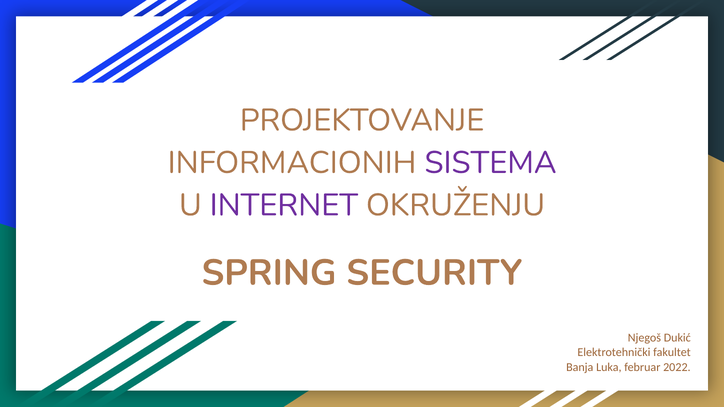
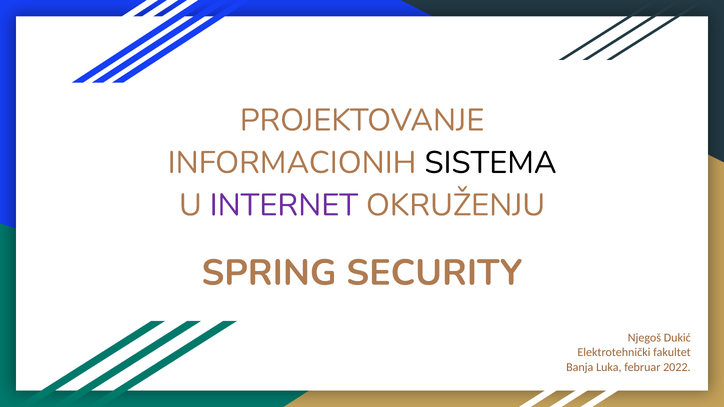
SISTEMA colour: purple -> black (490, 163)
